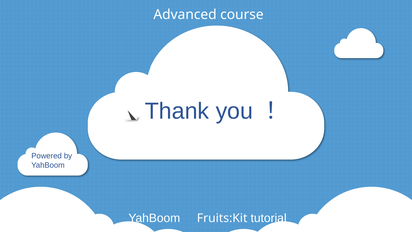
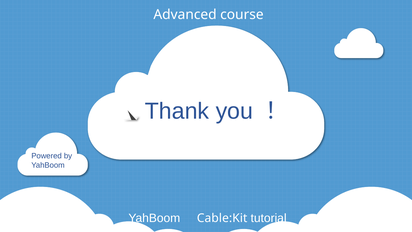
Fruits:Kit: Fruits:Kit -> Cable:Kit (222, 218)
